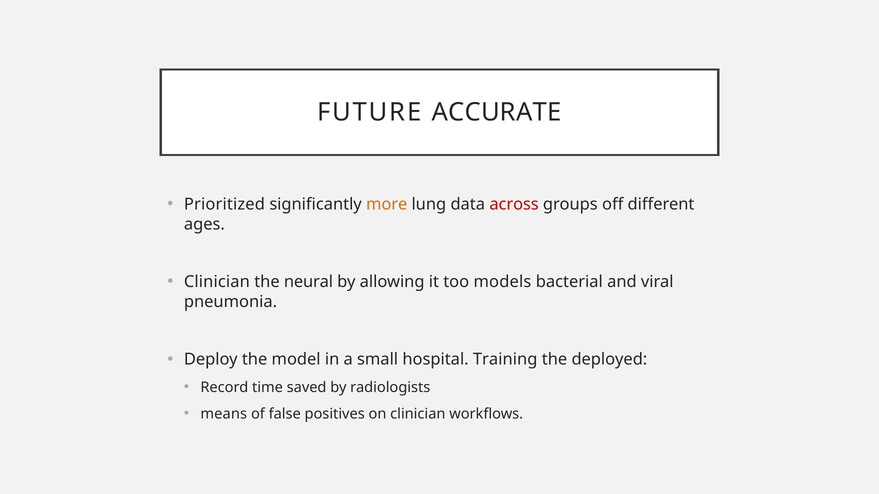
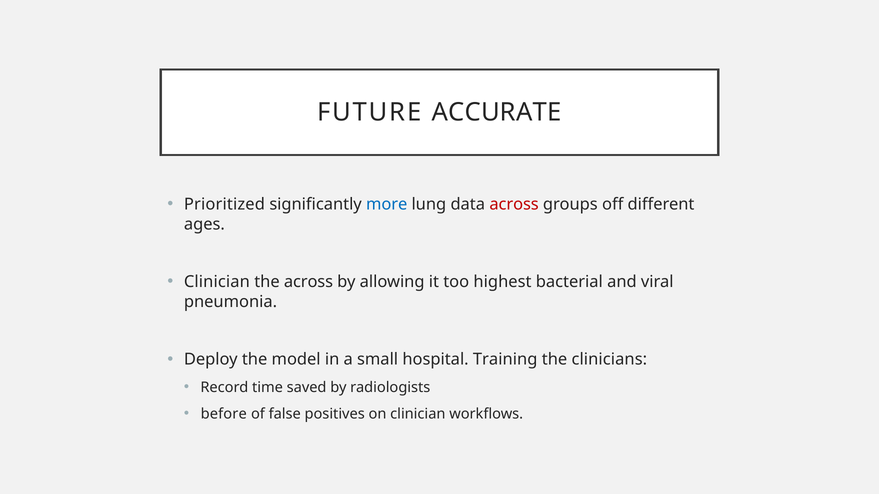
more colour: orange -> blue (387, 205)
the neural: neural -> across (308, 282)
models: models -> highest (503, 282)
deployed: deployed -> clinicians (609, 360)
means: means -> before (224, 414)
